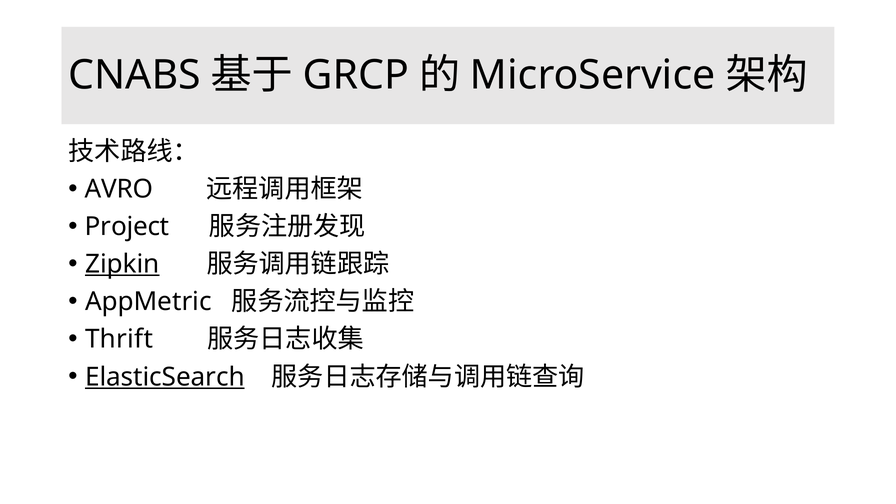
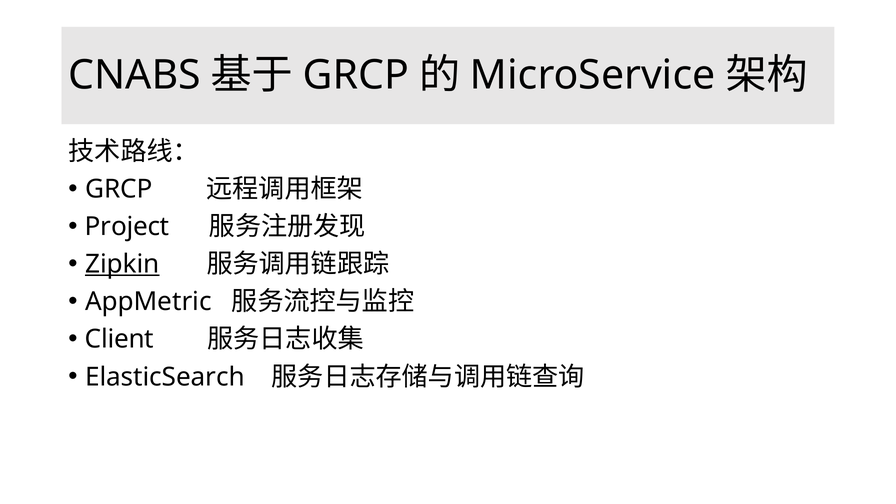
AVRO: AVRO -> GRCP (119, 189)
Thrift: Thrift -> Client (119, 339)
ElasticSearch underline: present -> none (165, 377)
